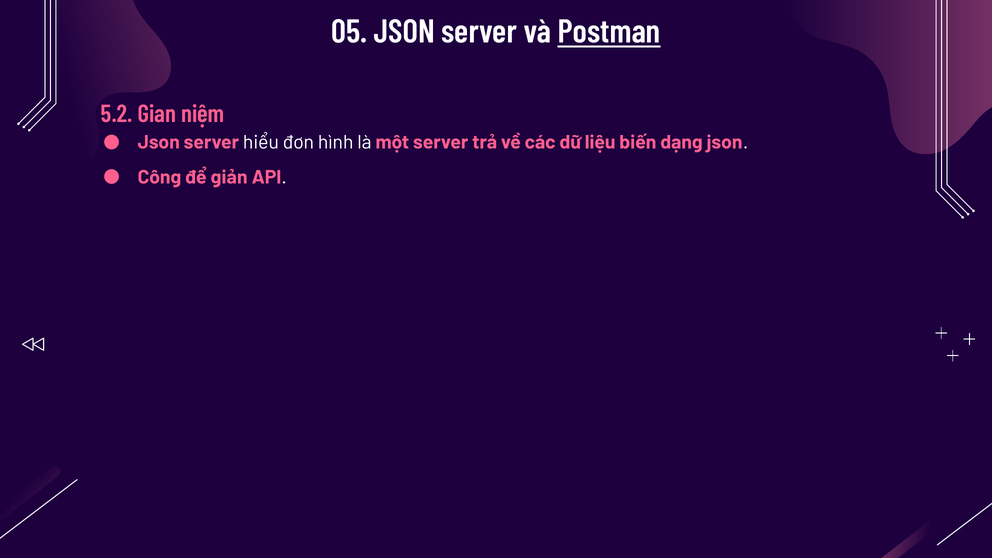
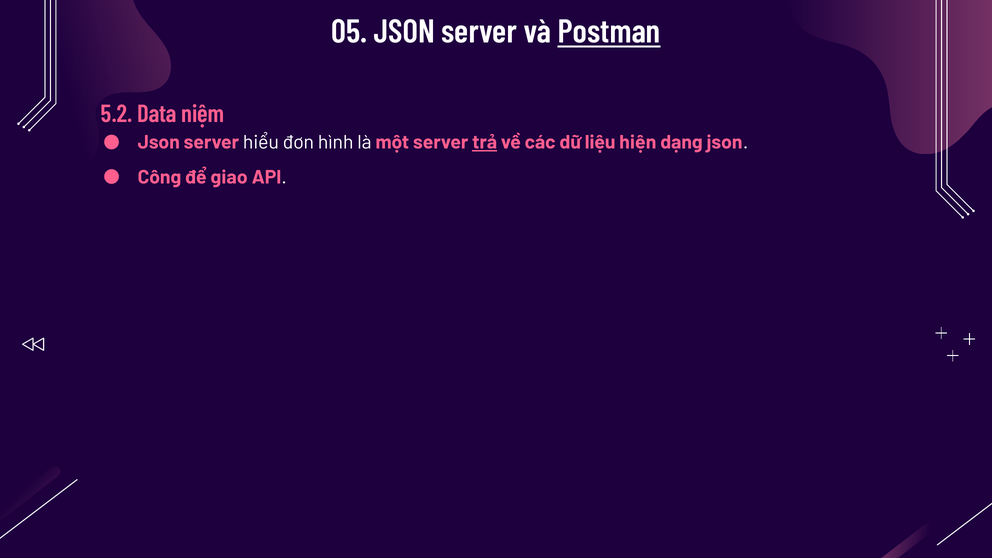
Gian: Gian -> Data (157, 114)
trả underline: none -> present (485, 142)
biến: biến -> hiện (638, 142)
giản: giản -> giao (229, 177)
